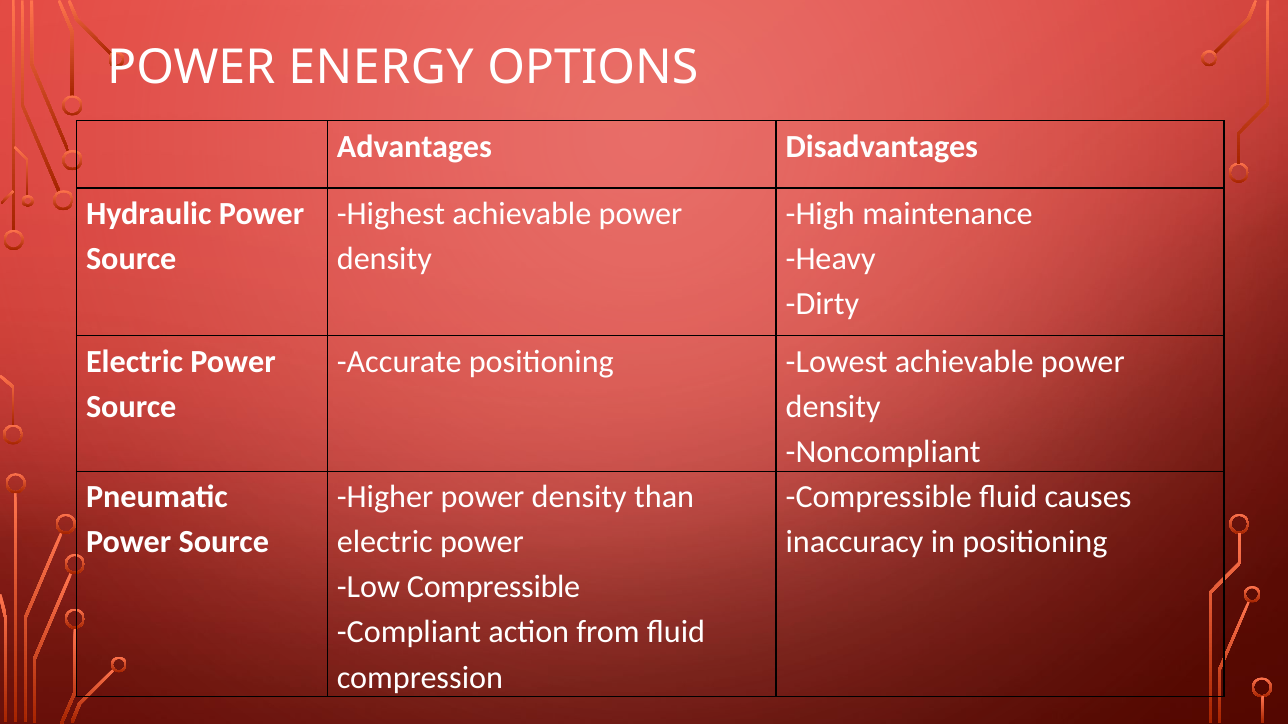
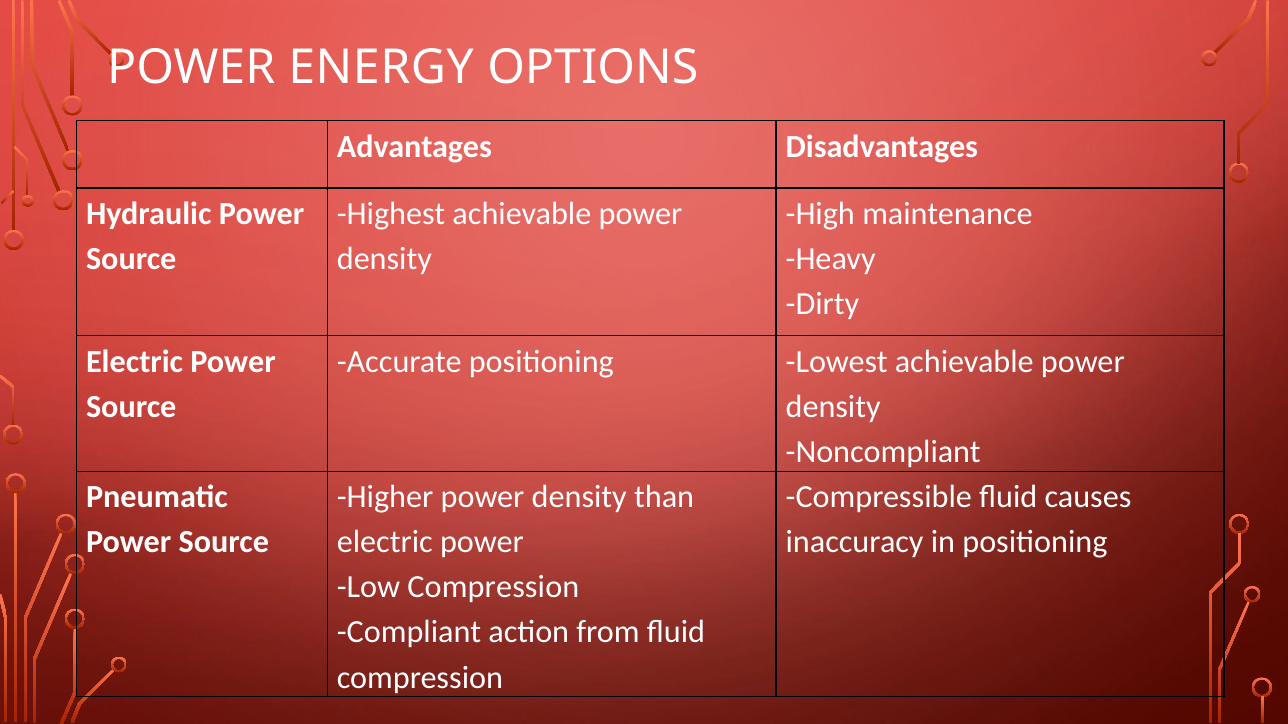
Low Compressible: Compressible -> Compression (493, 588)
